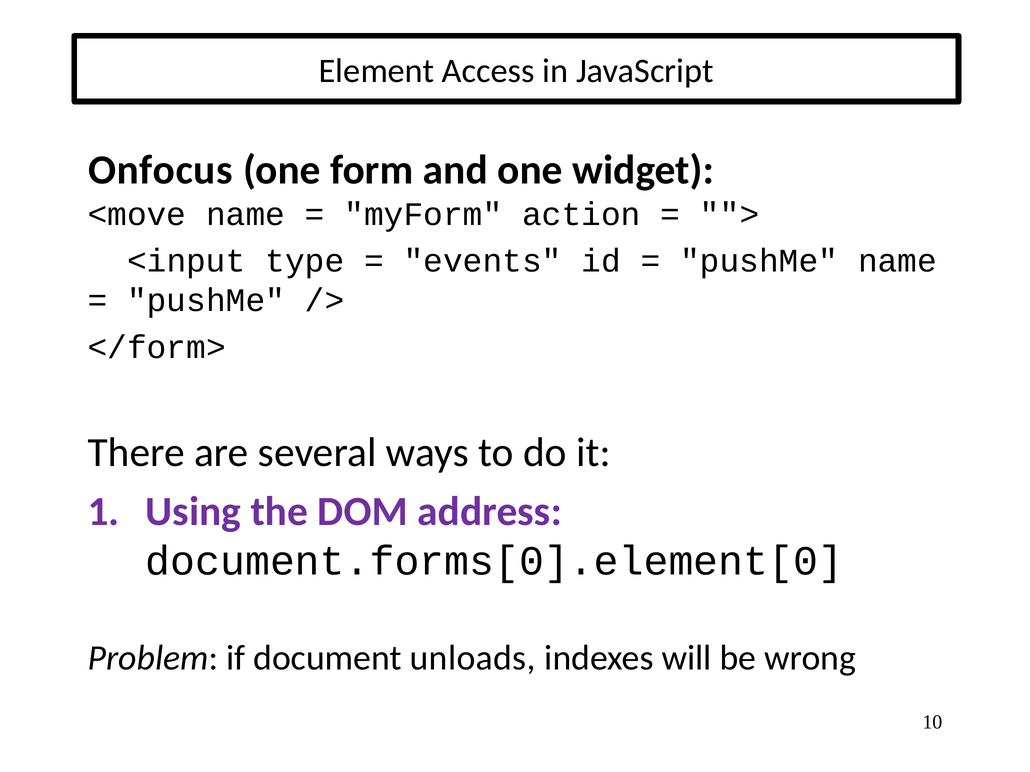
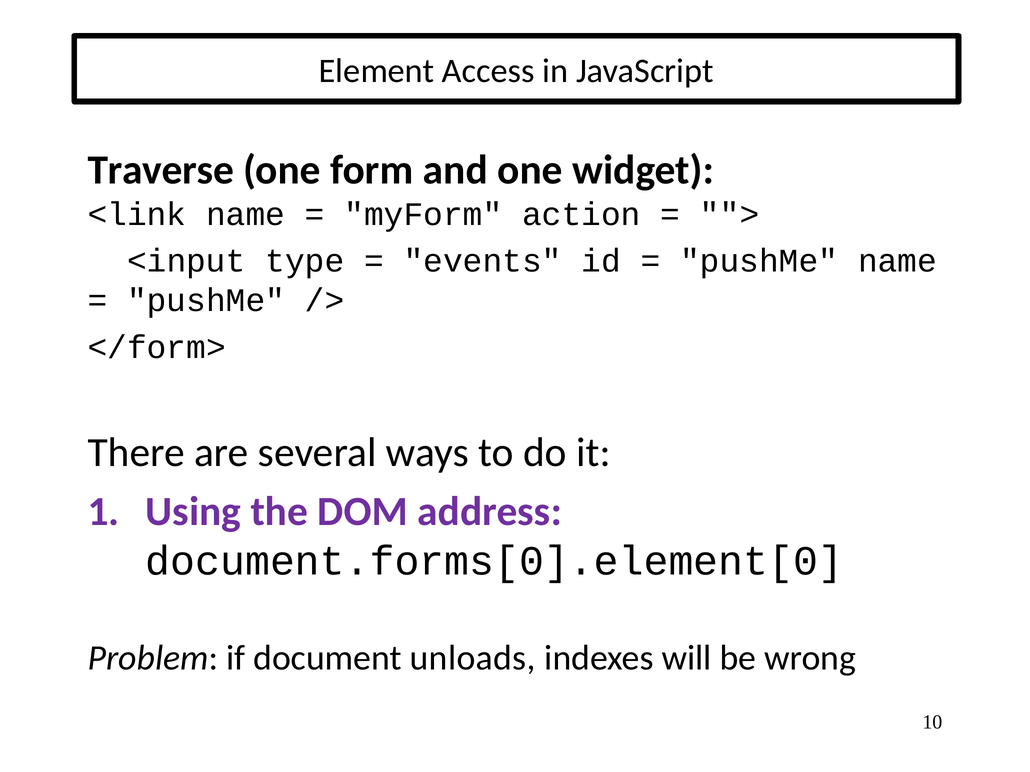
Onfocus: Onfocus -> Traverse (161, 170)
<move: <move -> <link (137, 214)
